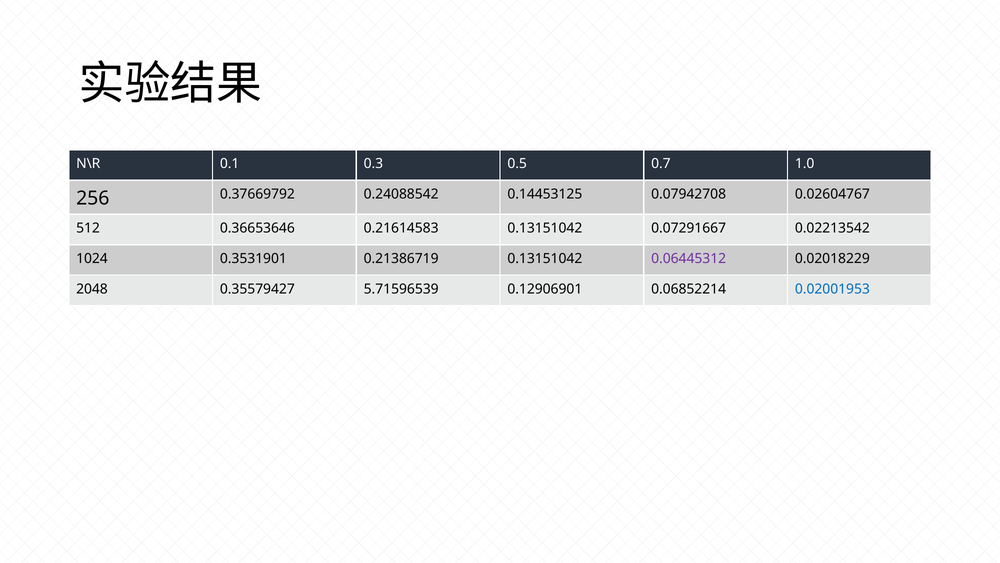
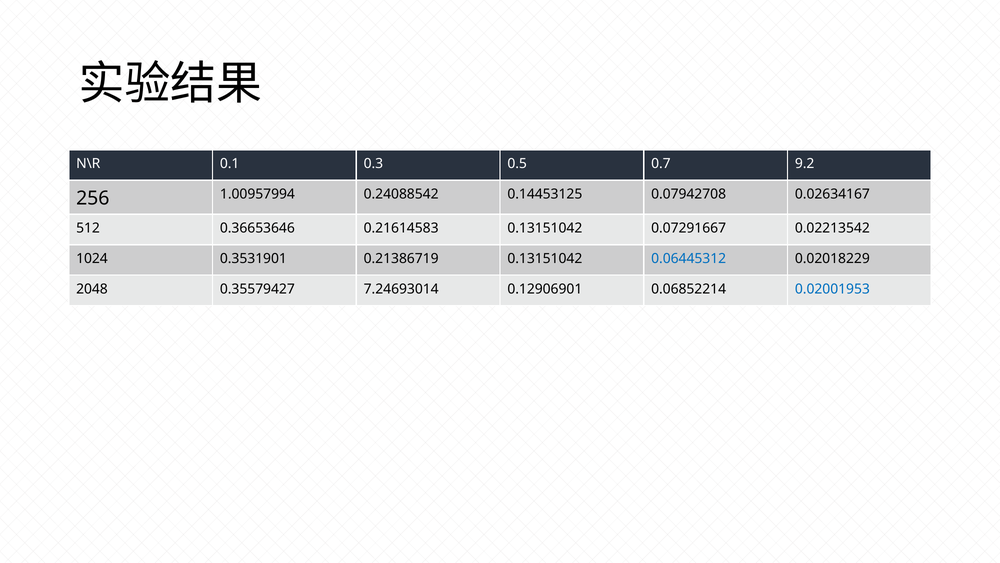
1.0: 1.0 -> 9.2 (805, 164)
0.37669792: 0.37669792 -> 1.00957994 (257, 194)
0.02604767: 0.02604767 -> 0.02634167 (832, 194)
0.06445312 colour: purple -> blue (689, 259)
5.71596539: 5.71596539 -> 7.24693014 (401, 289)
